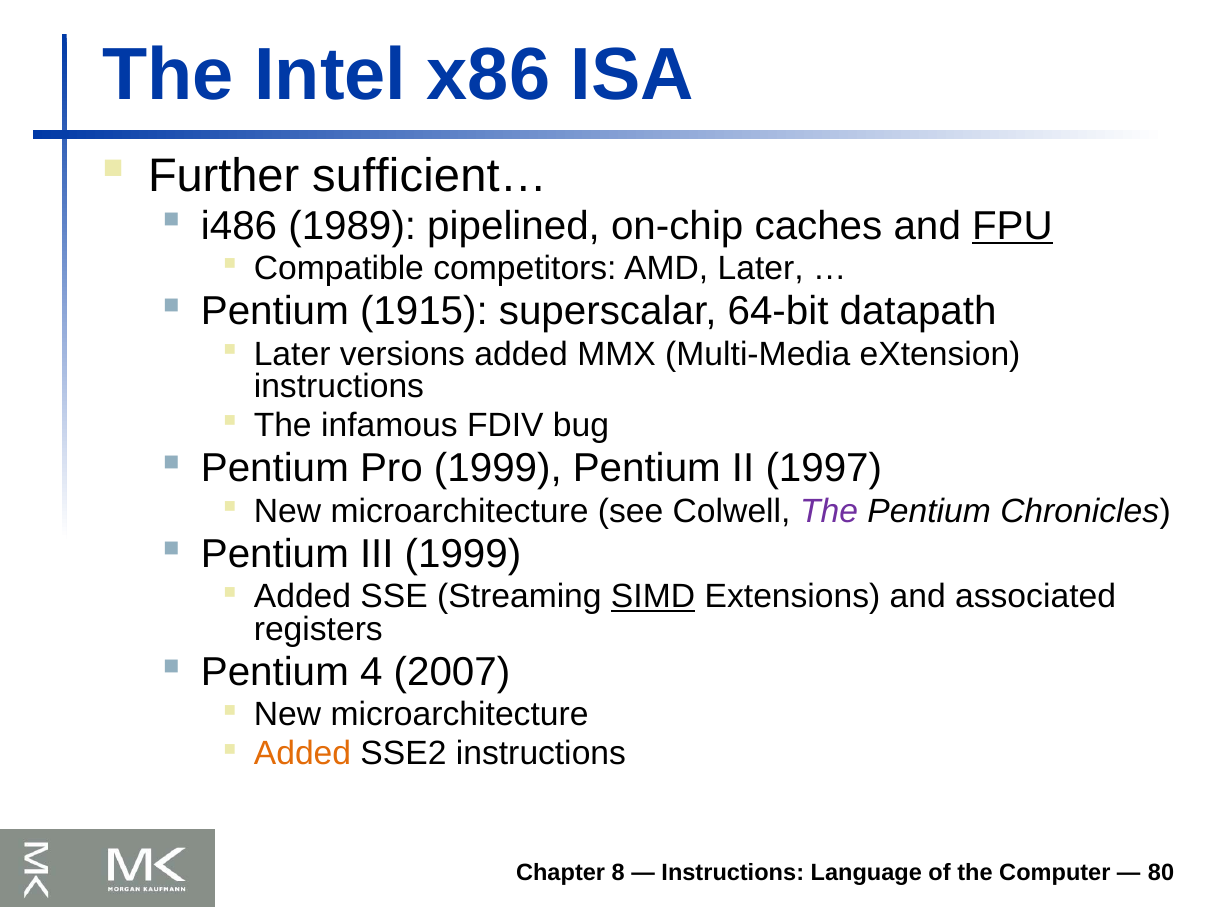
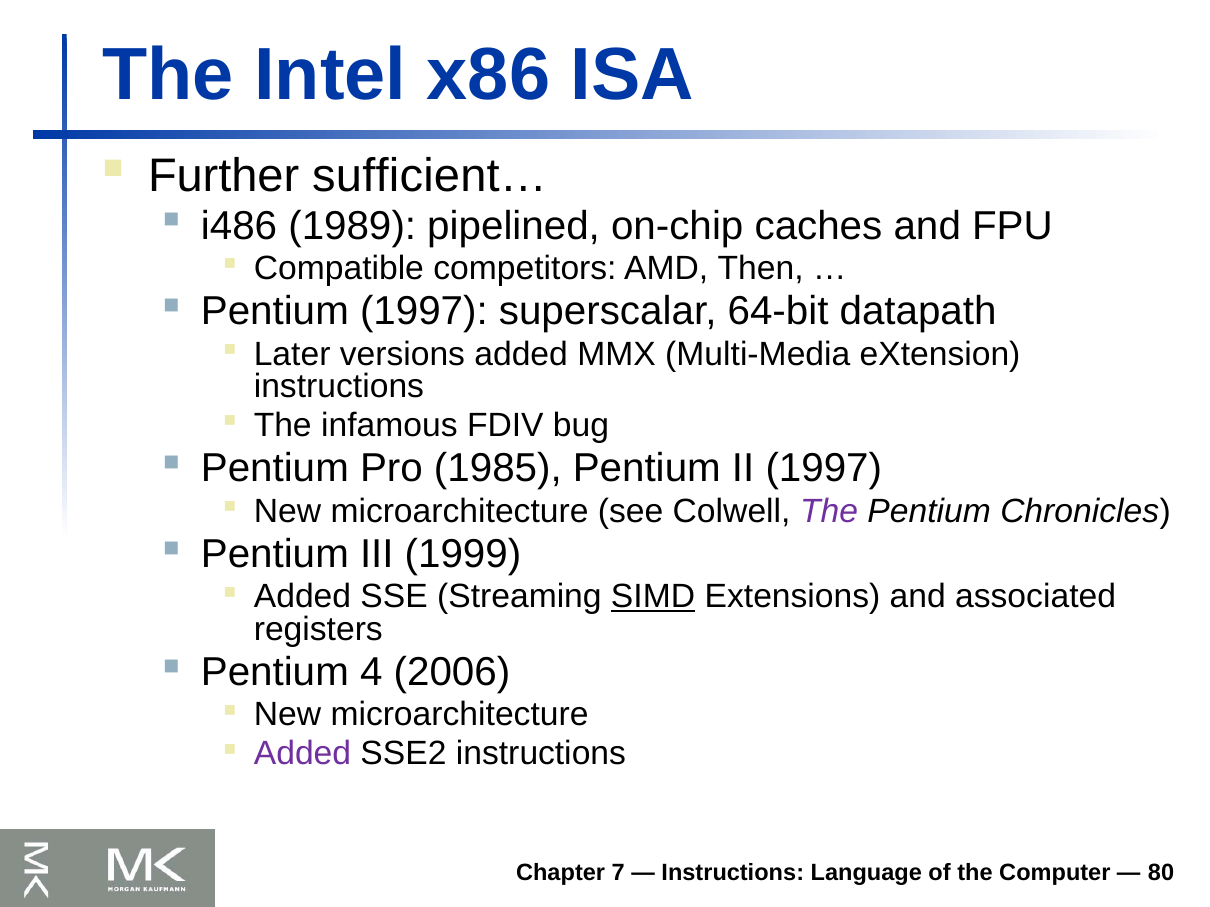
FPU underline: present -> none (1012, 226)
AMD Later: Later -> Then (761, 268)
Pentium 1915: 1915 -> 1997 (424, 312)
Pro 1999: 1999 -> 1985 (498, 469)
2007: 2007 -> 2006 (452, 673)
Added colour: orange -> purple (303, 754)
8: 8 -> 7 (618, 873)
